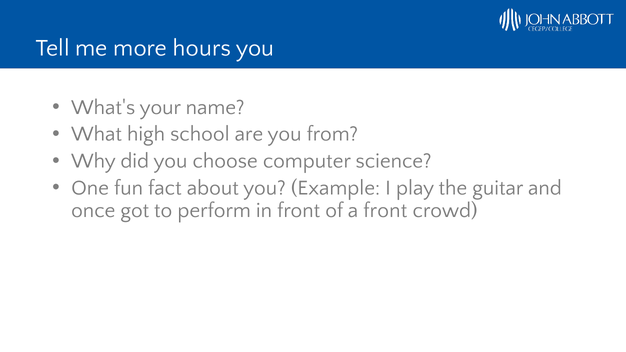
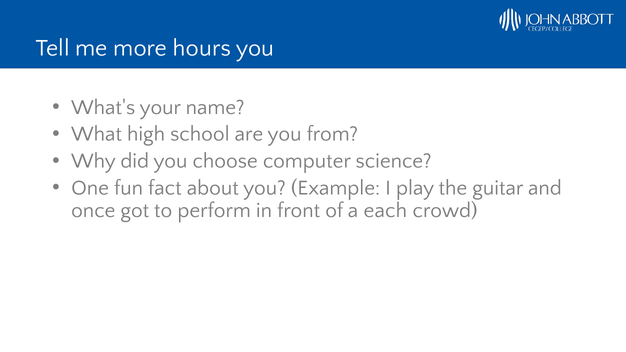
a front: front -> each (385, 210)
